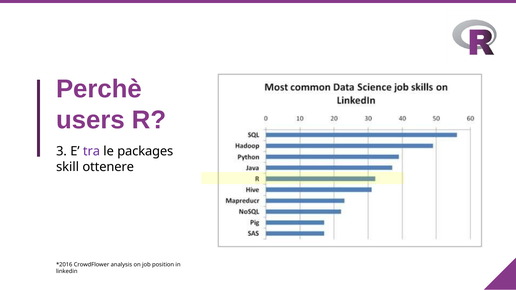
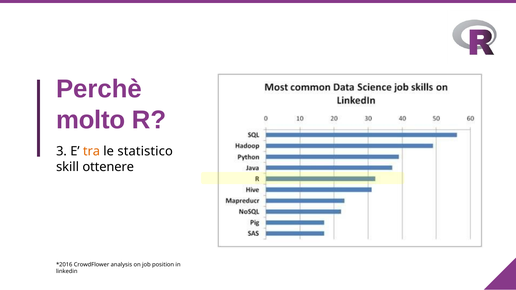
users: users -> molto (91, 120)
tra colour: purple -> orange (91, 151)
packages: packages -> statistico (145, 151)
